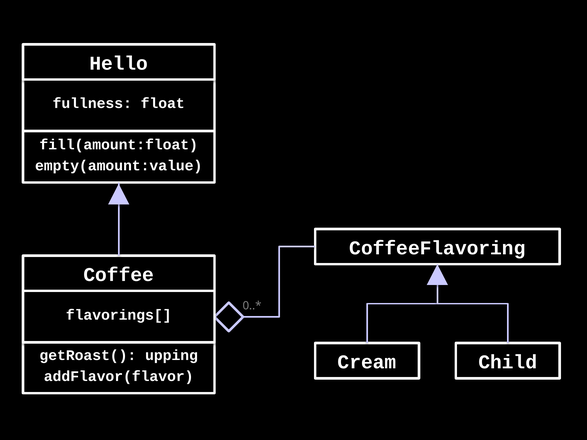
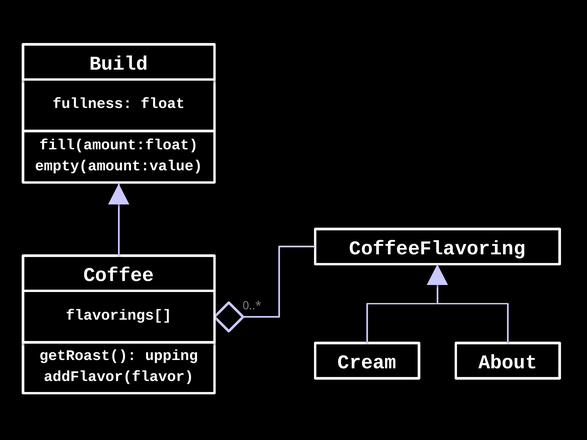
Hello: Hello -> Build (119, 63)
Child: Child -> About (508, 362)
